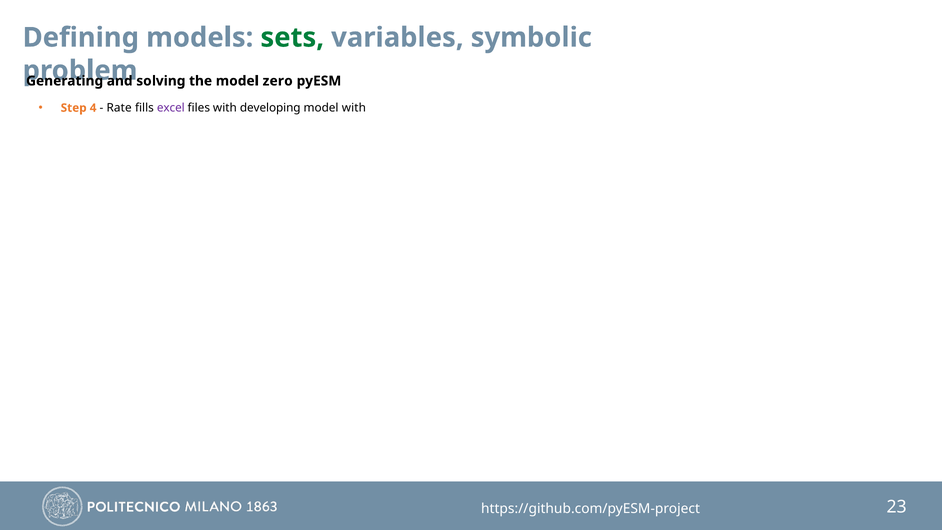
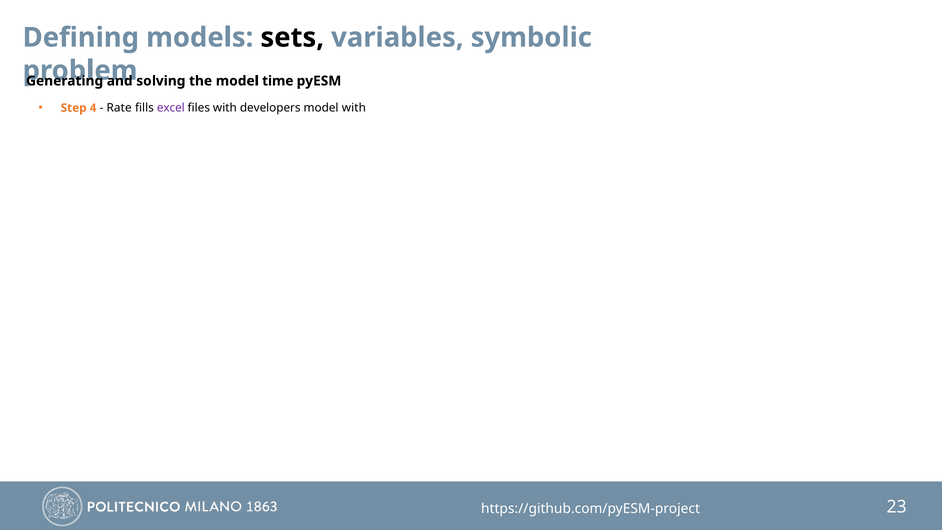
sets colour: green -> black (292, 38)
zero: zero -> time (278, 81)
developing: developing -> developers (270, 108)
